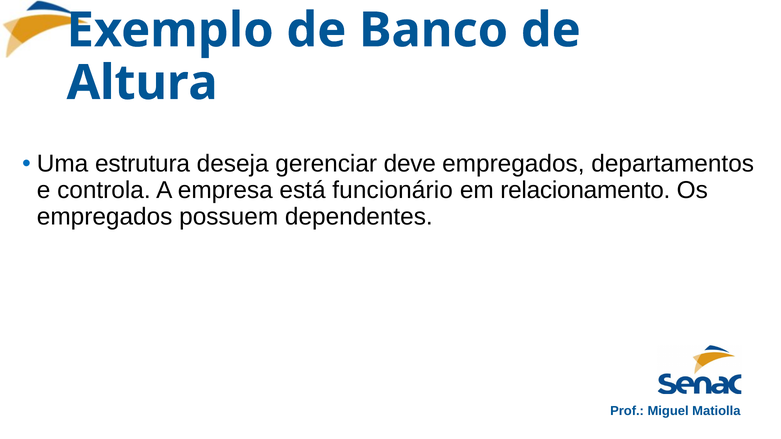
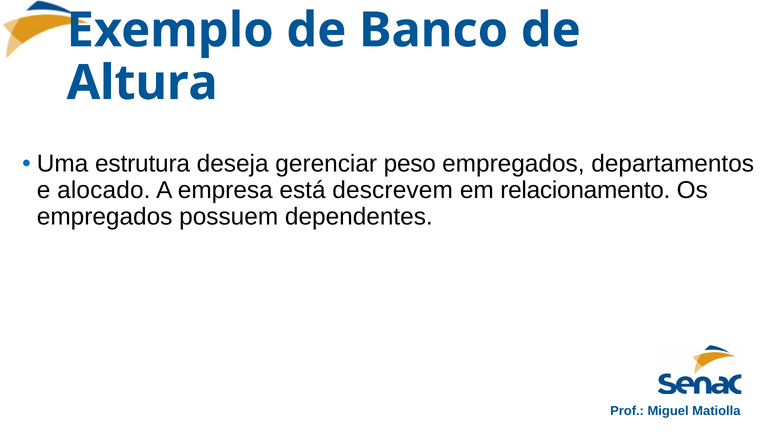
deve: deve -> peso (410, 164)
controla: controla -> alocado (104, 190)
funcionário: funcionário -> descrevem (393, 190)
